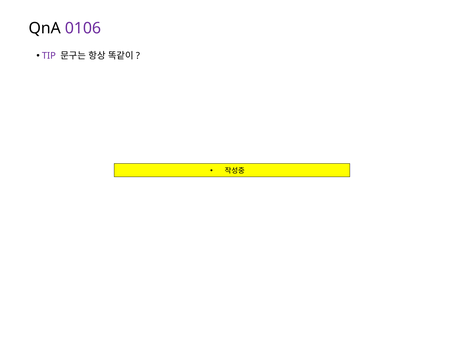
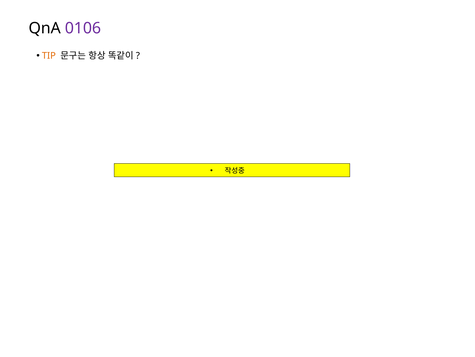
TIP colour: purple -> orange (49, 56)
